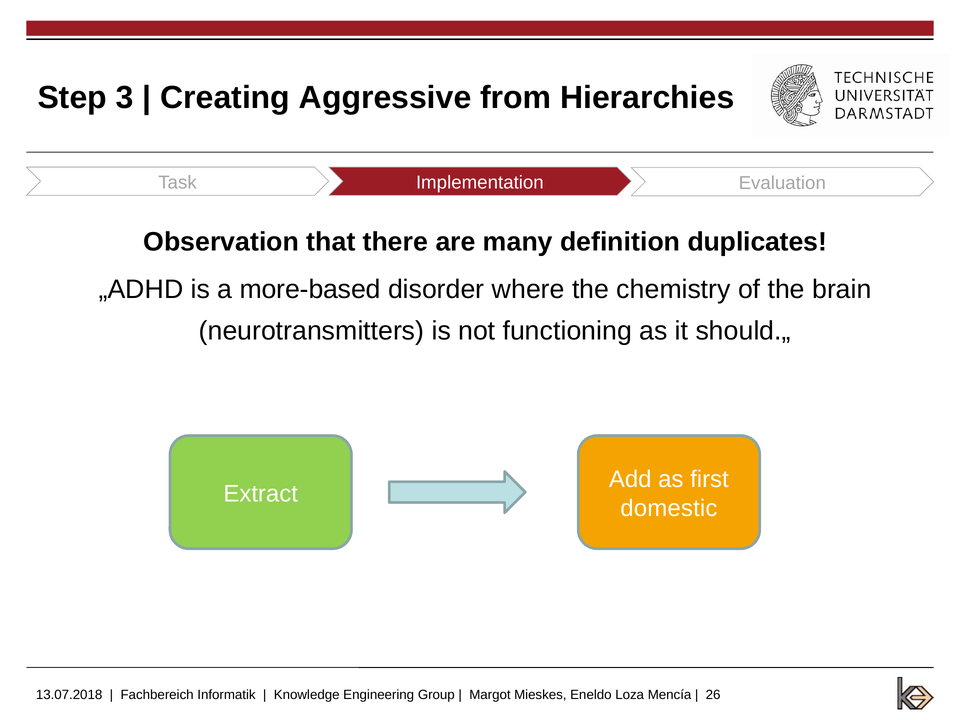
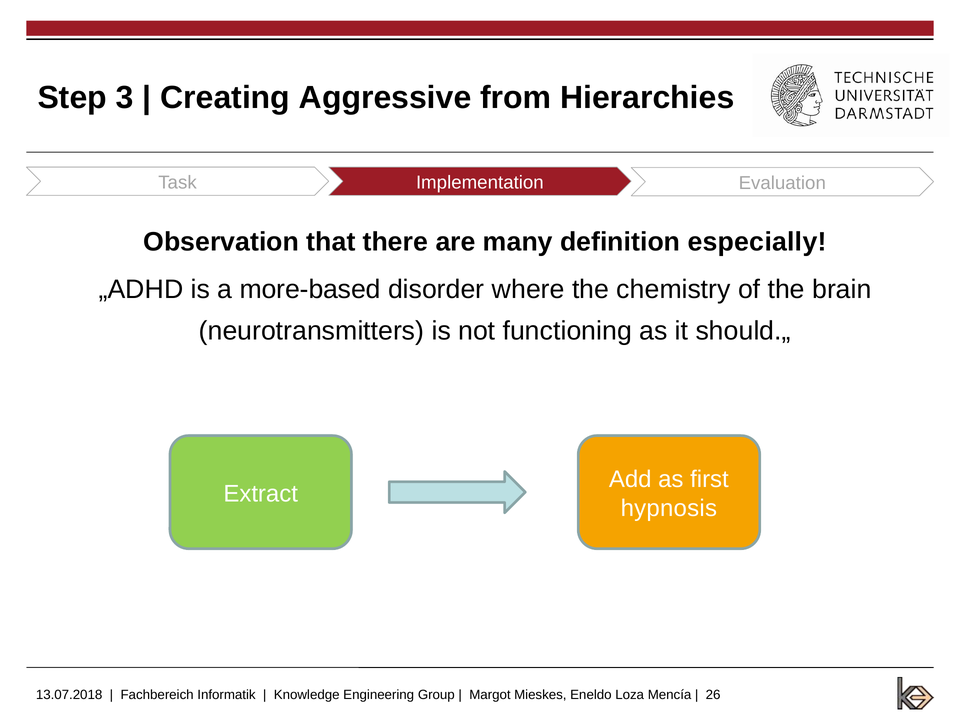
duplicates: duplicates -> especially (757, 242)
domestic: domestic -> hypnosis (669, 508)
